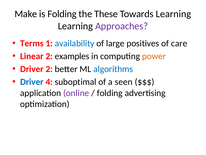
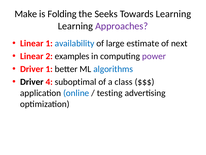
These: These -> Seeks (106, 14)
Terms: Terms -> Linear (32, 43)
positives: positives -> estimate (143, 43)
care: care -> next (179, 43)
power colour: orange -> purple (154, 56)
Driver 2: 2 -> 1 (49, 69)
Driver colour: blue -> black (32, 82)
seen: seen -> class (124, 82)
online colour: purple -> blue (76, 93)
folding: folding -> testing (110, 93)
